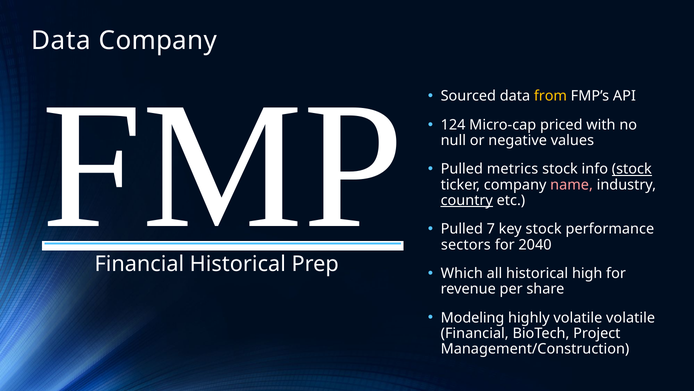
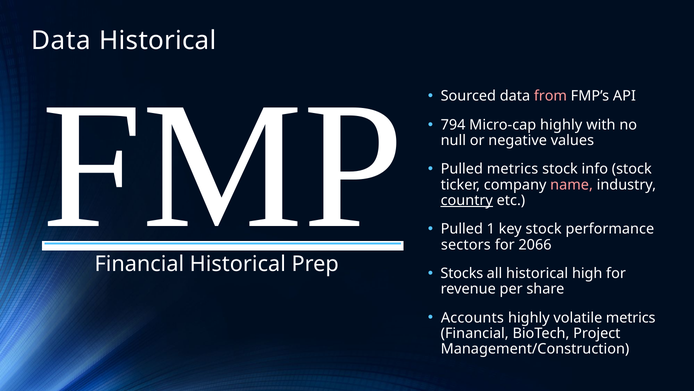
Data Company: Company -> Historical (158, 41)
from colour: yellow -> pink (550, 96)
124: 124 -> 794 (453, 125)
Micro-cap priced: priced -> highly (561, 125)
stock underline: present -> none (632, 169)
7: 7 -> 1 (491, 229)
2040: 2040 -> 2066 (535, 244)
Which: Which -> Stocks (462, 273)
Modeling: Modeling -> Accounts (472, 317)
volatile volatile: volatile -> metrics (631, 317)
